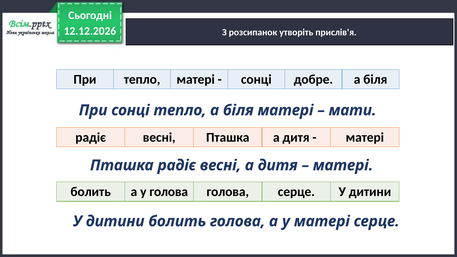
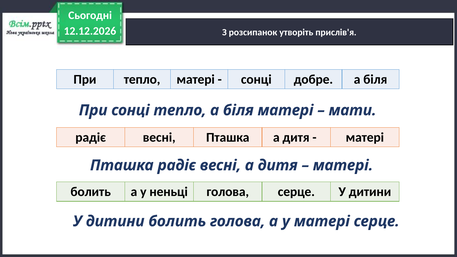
у голова: голова -> неньці (169, 192)
